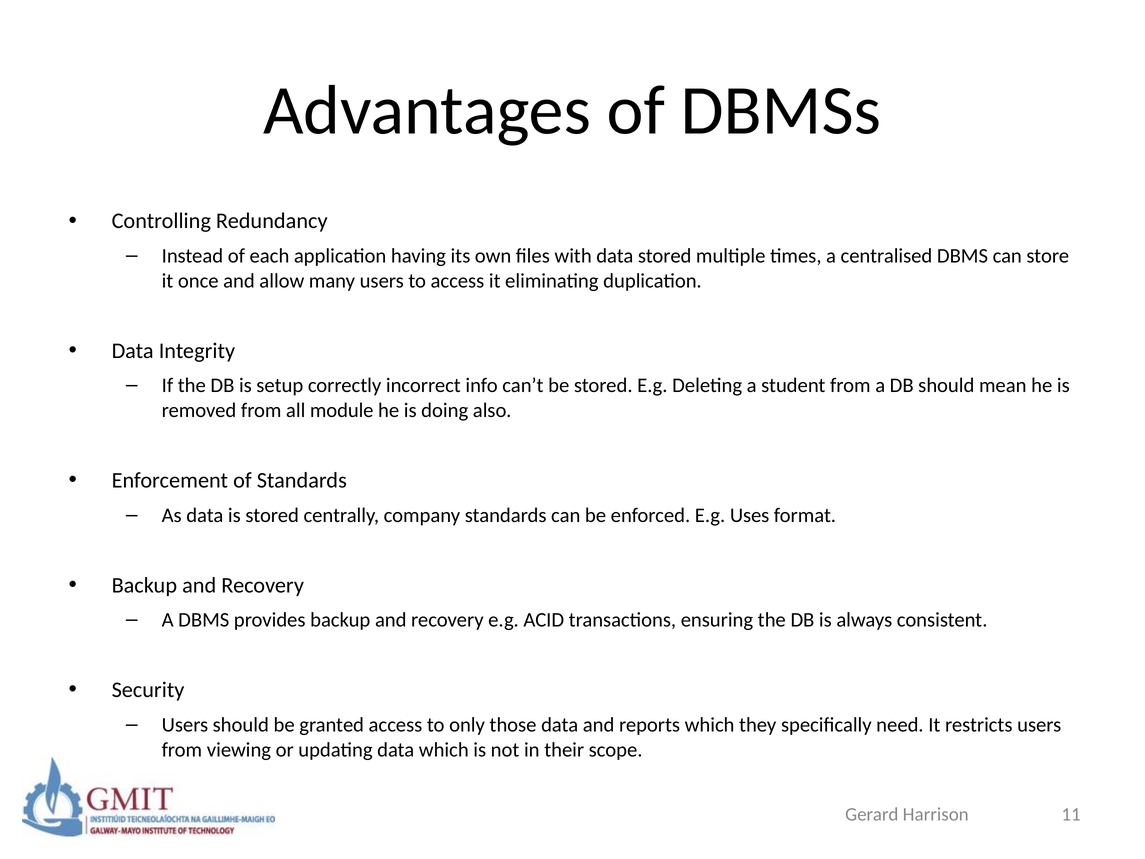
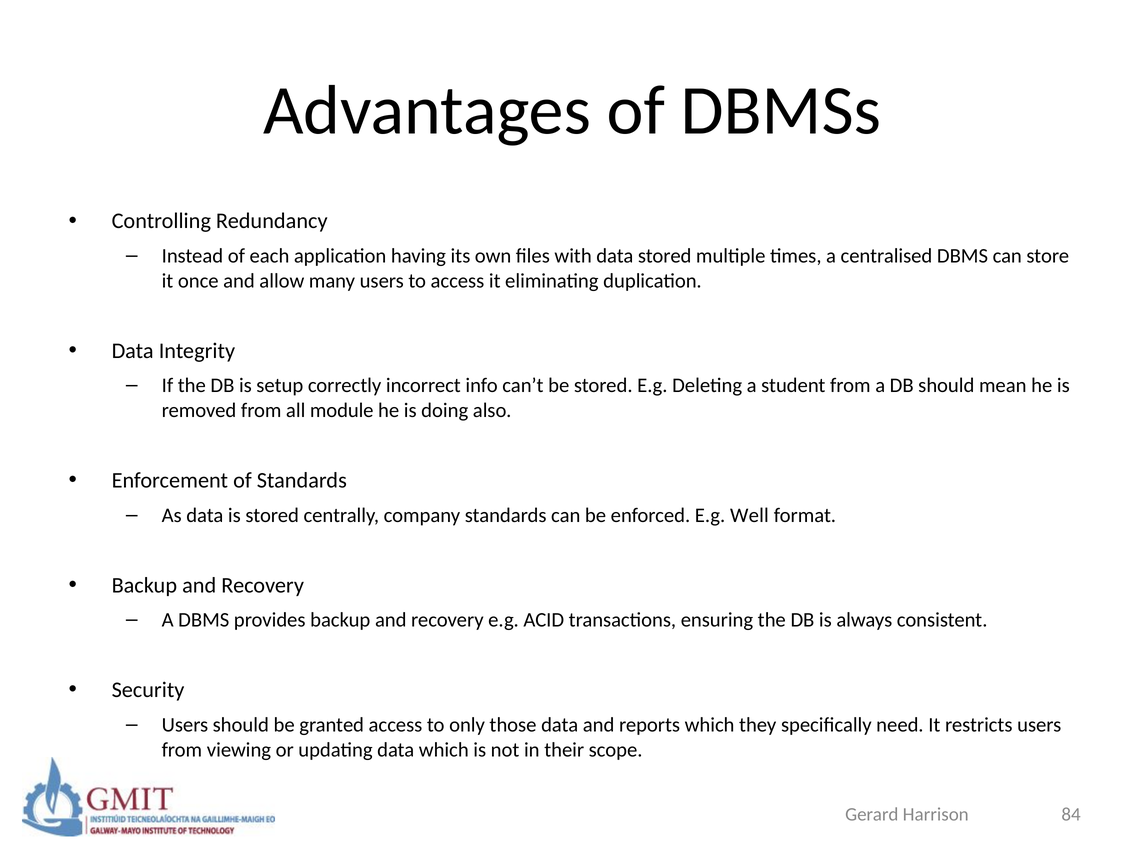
Uses: Uses -> Well (749, 515)
11: 11 -> 84 (1071, 814)
